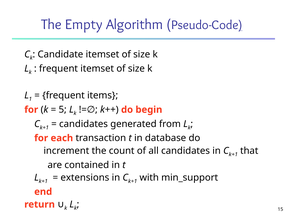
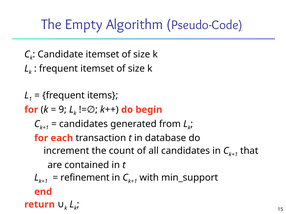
5: 5 -> 9 (63, 110)
extensions: extensions -> refinement (85, 178)
